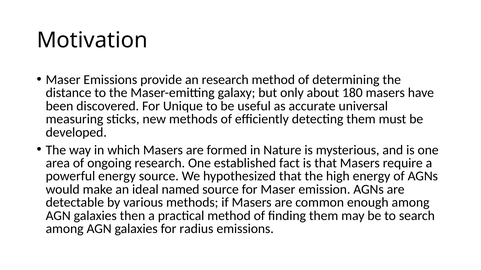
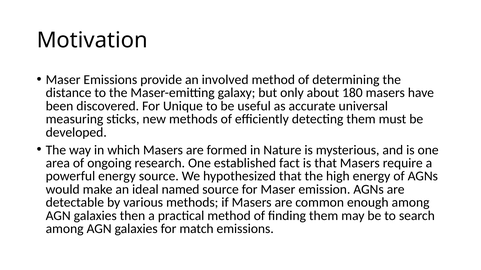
an research: research -> involved (225, 80)
radius: radius -> match (197, 229)
